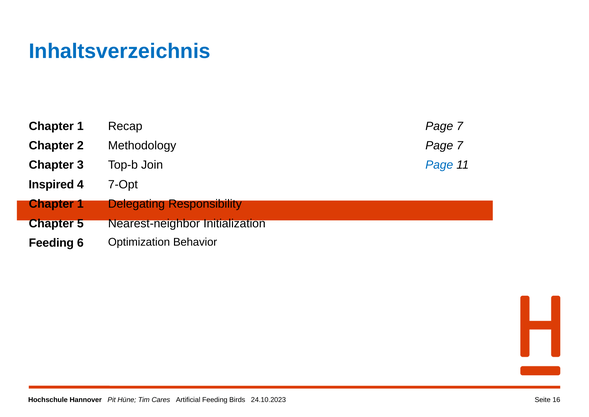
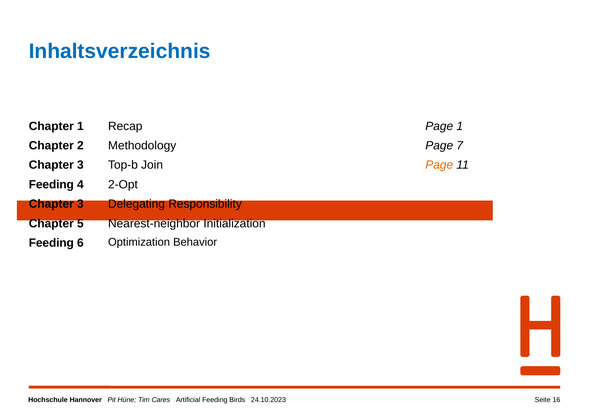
7: 7 -> 1 (460, 126)
Page colour: blue -> orange (439, 165)
Inspired: Inspired -> Feeding (51, 184)
7-Opt: 7-Opt -> 2-Opt (123, 184)
1: 1 -> 3 (80, 204)
